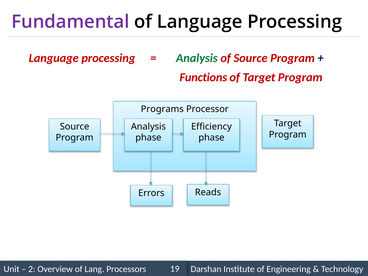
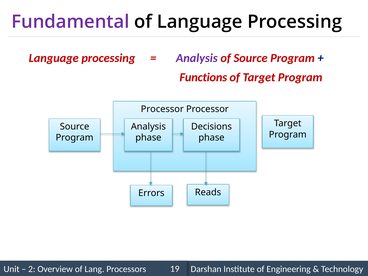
Analysis colour: green -> purple (197, 58)
Programs: Programs -> Processor (162, 109)
Efficiency: Efficiency -> Decisions (211, 127)
